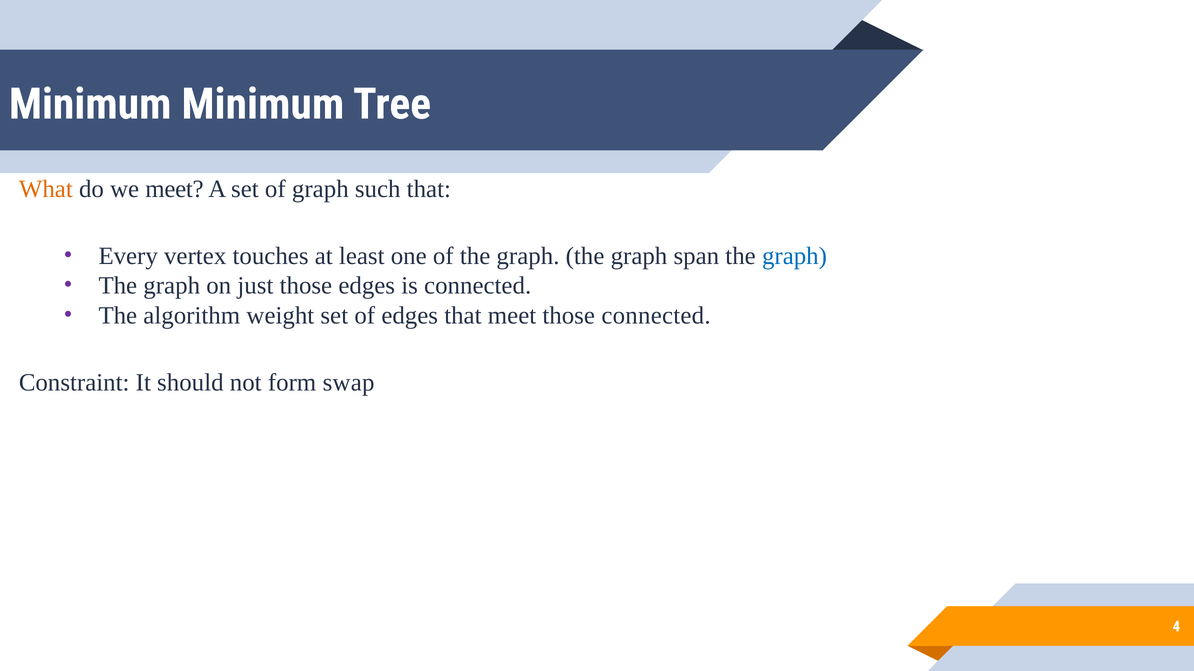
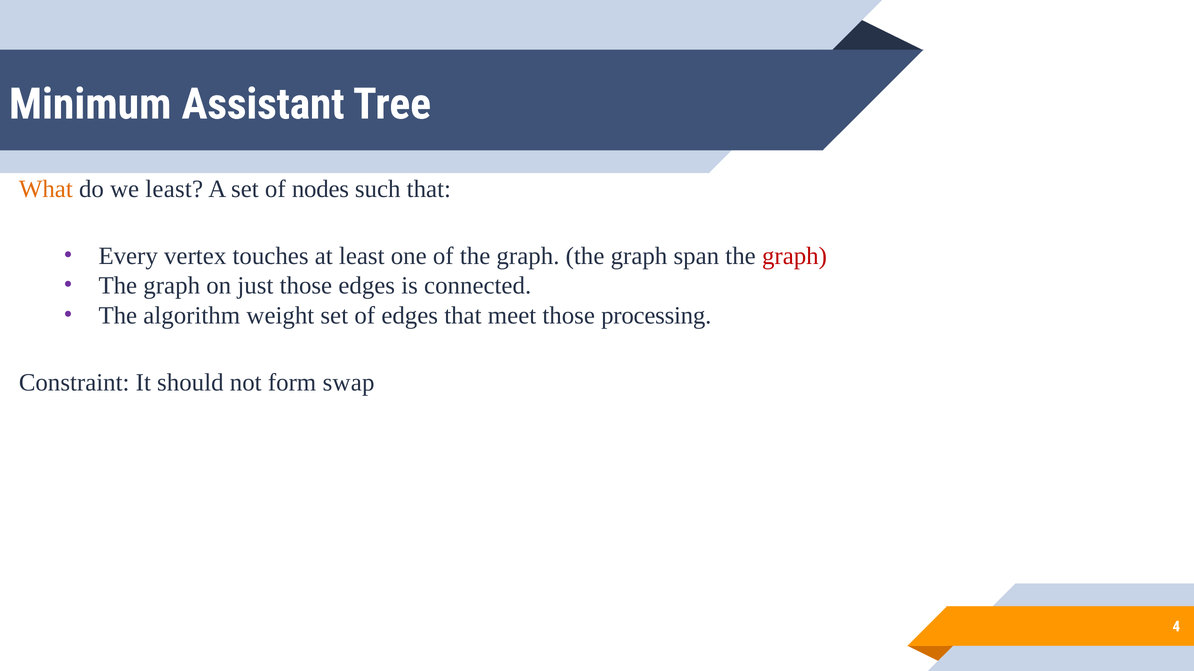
Minimum Minimum: Minimum -> Assistant (263, 104)
we meet: meet -> least (174, 189)
of graph: graph -> nodes (320, 189)
graph colour: blue -> red (794, 256)
those connected: connected -> processing (656, 316)
